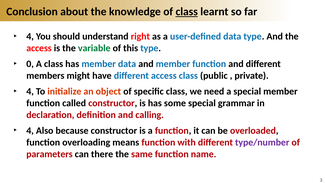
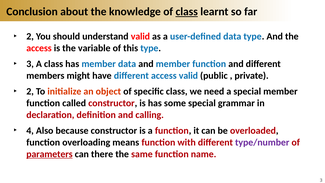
4: 4 -> 2 (30, 36)
understand right: right -> valid (140, 36)
variable colour: green -> black (94, 48)
0: 0 -> 3 (30, 64)
access class: class -> valid (188, 76)
4: 4 -> 2 (30, 91)
parameters underline: none -> present (49, 154)
